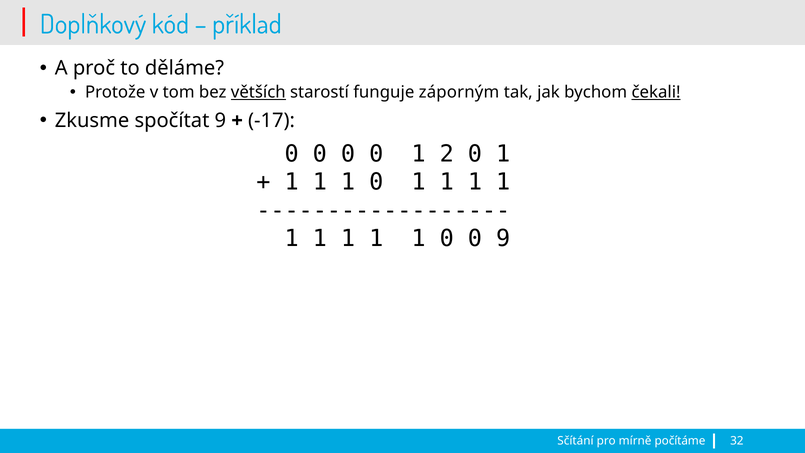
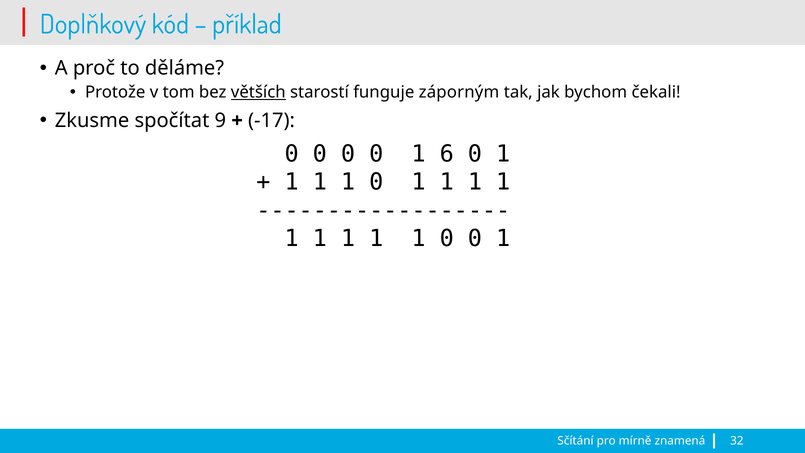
čekali underline: present -> none (656, 92)
2: 2 -> 6 (447, 154)
1 0 0 9: 9 -> 1 (503, 238)
počítáme: počítáme -> znamená (680, 441)
